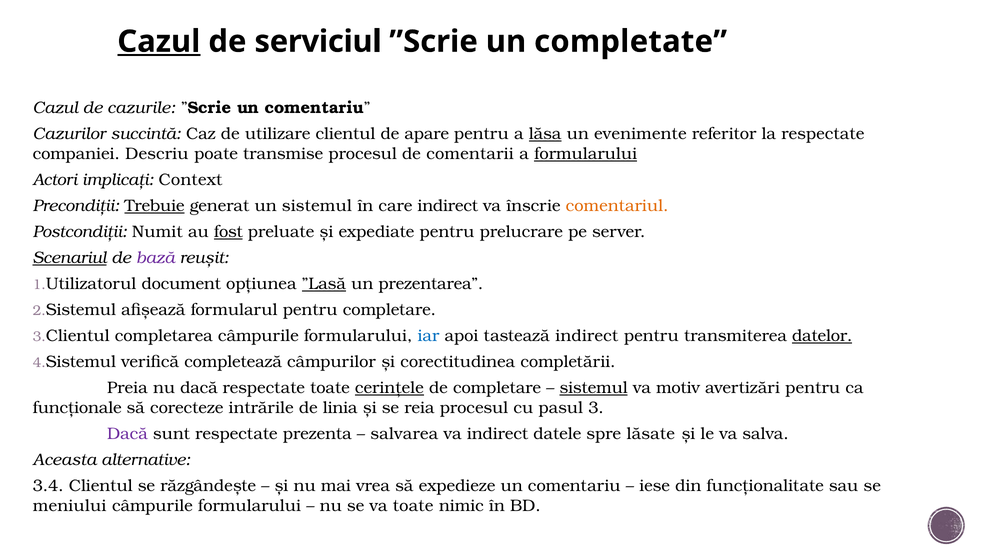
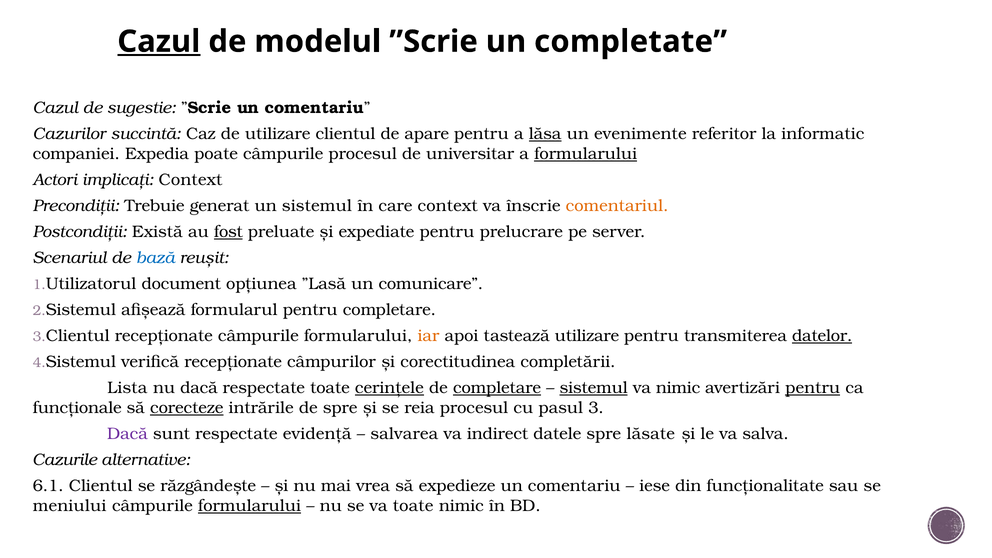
serviciul: serviciul -> modelul (318, 42)
cazurile: cazurile -> sugestie (142, 108)
la respectate: respectate -> informatic (823, 134)
Descriu: Descriu -> Expedia (157, 154)
poate transmise: transmise -> câmpurile (283, 154)
comentarii: comentarii -> universitar (470, 154)
Trebuie underline: present -> none (154, 206)
care indirect: indirect -> context (448, 206)
Numit: Numit -> Există (157, 232)
Scenariul underline: present -> none (70, 258)
bază colour: purple -> blue (155, 258)
”Lasă underline: present -> none (324, 284)
prezentarea: prezentarea -> comunicare (431, 284)
completarea: completarea -> recepționate (164, 336)
iar colour: blue -> orange (428, 336)
tastează indirect: indirect -> utilizare (587, 336)
verifică completează: completează -> recepționate (233, 362)
Preia: Preia -> Lista (127, 388)
completare underline: none -> present (497, 388)
va motiv: motiv -> nimic (678, 388)
pentru underline: none -> present (813, 388)
corecteze underline: none -> present (187, 408)
de linia: linia -> spre (340, 408)
prezenta: prezenta -> evidență (317, 434)
Aceasta: Aceasta -> Cazurile (65, 460)
3.4: 3.4 -> 6.1 (48, 486)
formularului underline: none -> present (250, 506)
